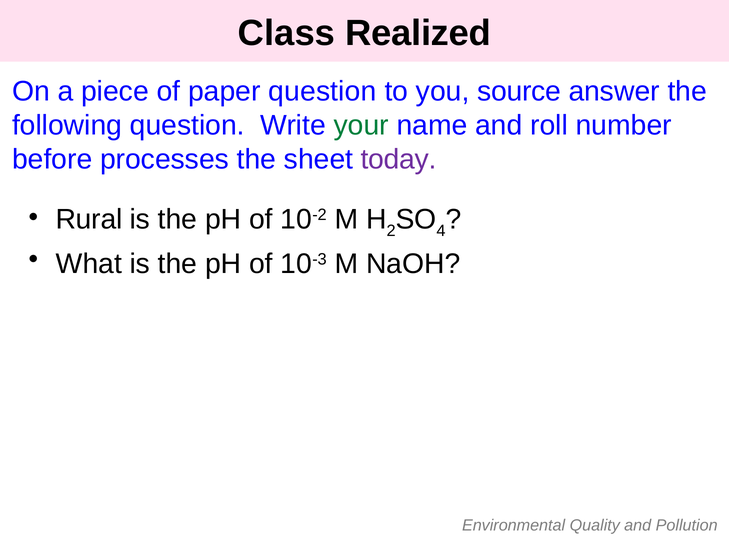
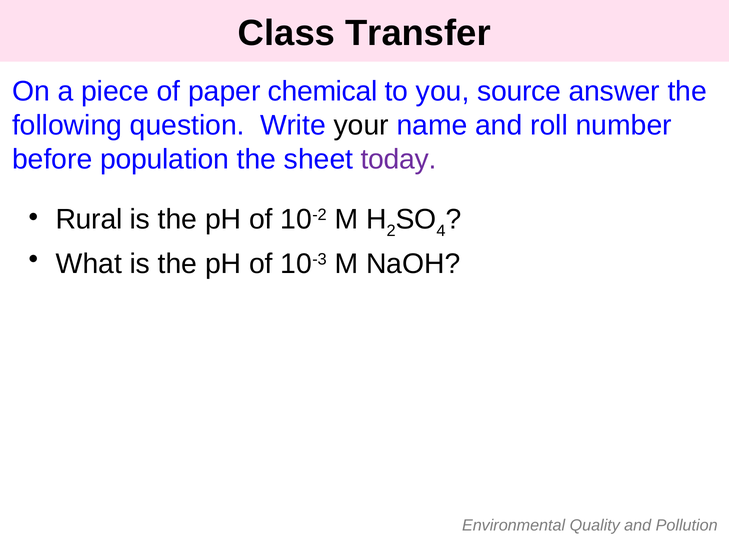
Realized: Realized -> Transfer (418, 33)
paper question: question -> chemical (323, 91)
your colour: green -> black (361, 125)
processes: processes -> population (165, 159)
